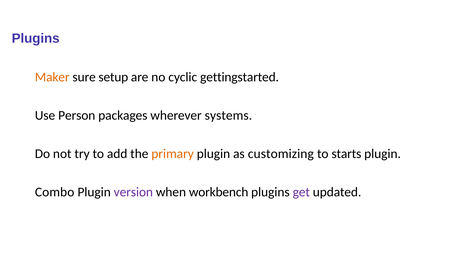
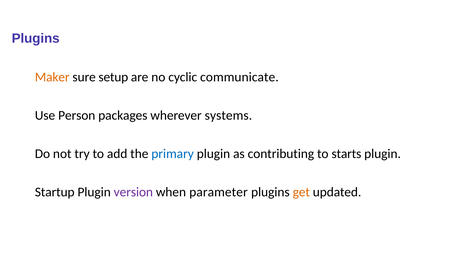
gettingstarted: gettingstarted -> communicate (239, 77)
primary colour: orange -> blue (173, 154)
customizing: customizing -> contributing (281, 154)
Combo: Combo -> Startup (55, 192)
workbench: workbench -> parameter (219, 192)
get colour: purple -> orange (301, 192)
